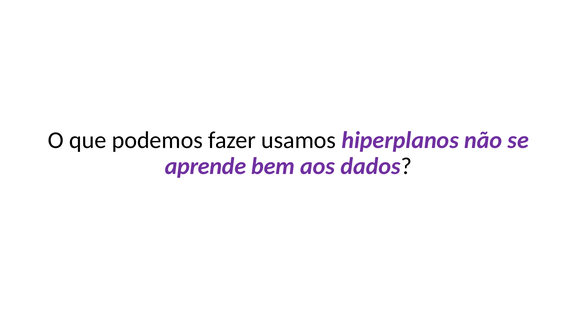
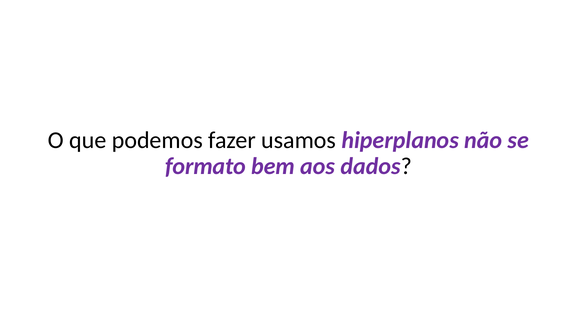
aprende: aprende -> formato (205, 166)
